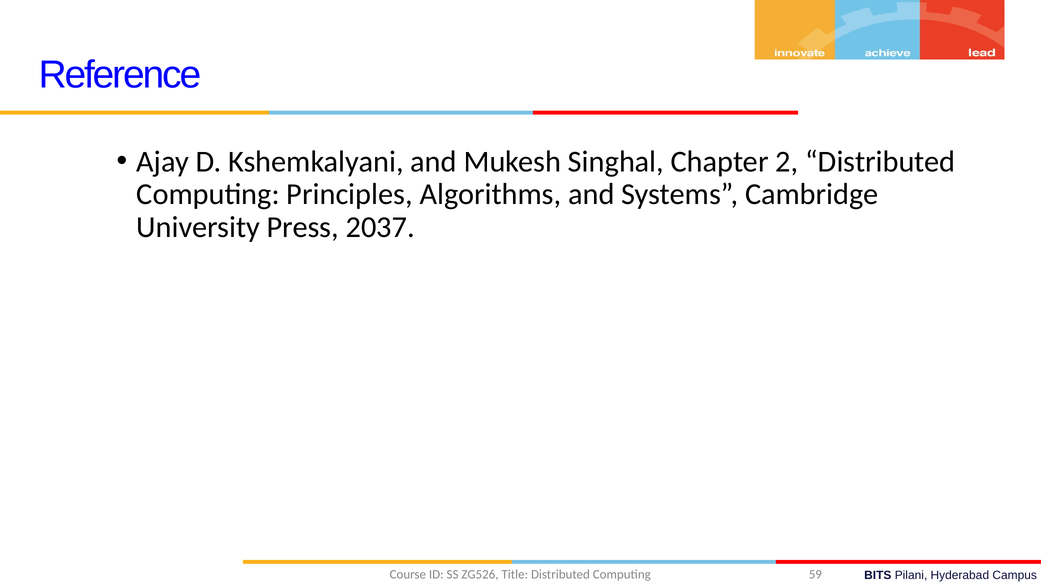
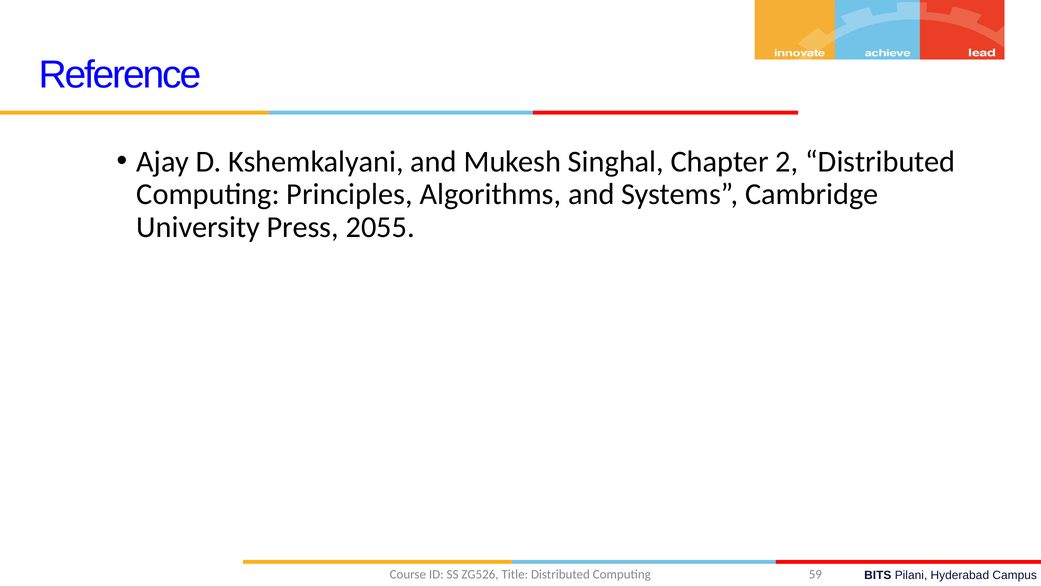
2037: 2037 -> 2055 (380, 227)
